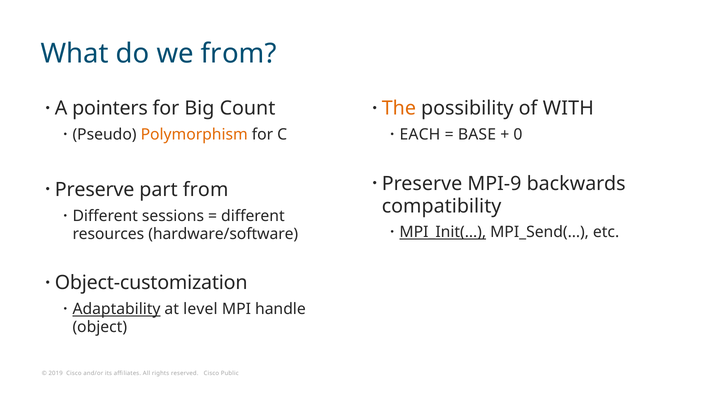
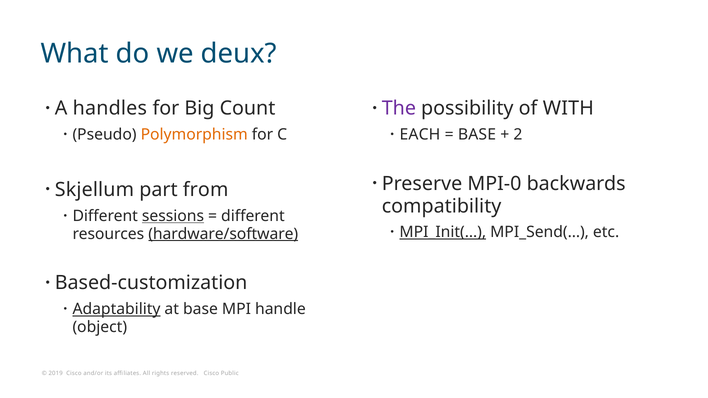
we from: from -> deux (239, 54)
pointers: pointers -> handles (110, 108)
The colour: orange -> purple (399, 108)
0: 0 -> 2 (518, 135)
MPI-9: MPI-9 -> MPI-0 (494, 184)
Preserve: Preserve -> Skjellum (94, 190)
sessions underline: none -> present (173, 216)
hardware/software underline: none -> present (223, 234)
Object-customization: Object-customization -> Based-customization (151, 283)
at level: level -> base (200, 309)
